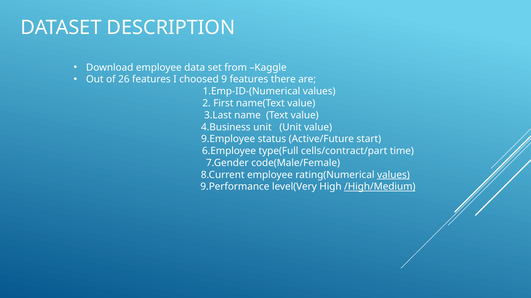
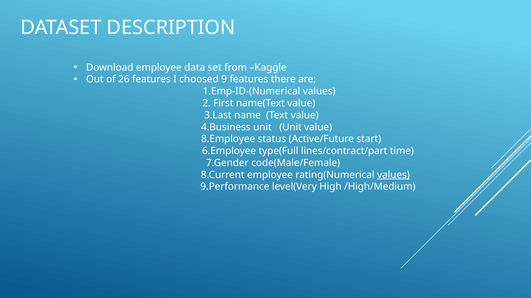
9.Employee: 9.Employee -> 8.Employee (228, 139)
cells/contract/part: cells/contract/part -> lines/contract/part (344, 151)
/High/Medium underline: present -> none (380, 187)
